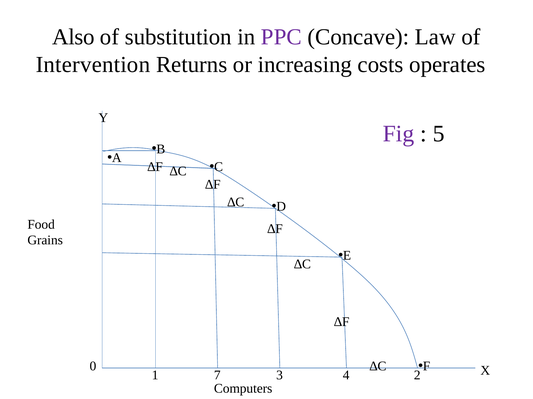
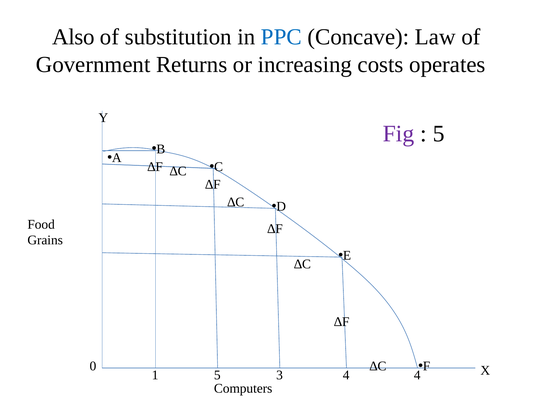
PPC colour: purple -> blue (281, 37)
Intervention: Intervention -> Government (93, 65)
1 7: 7 -> 5 (217, 376)
4 2: 2 -> 4 (417, 376)
